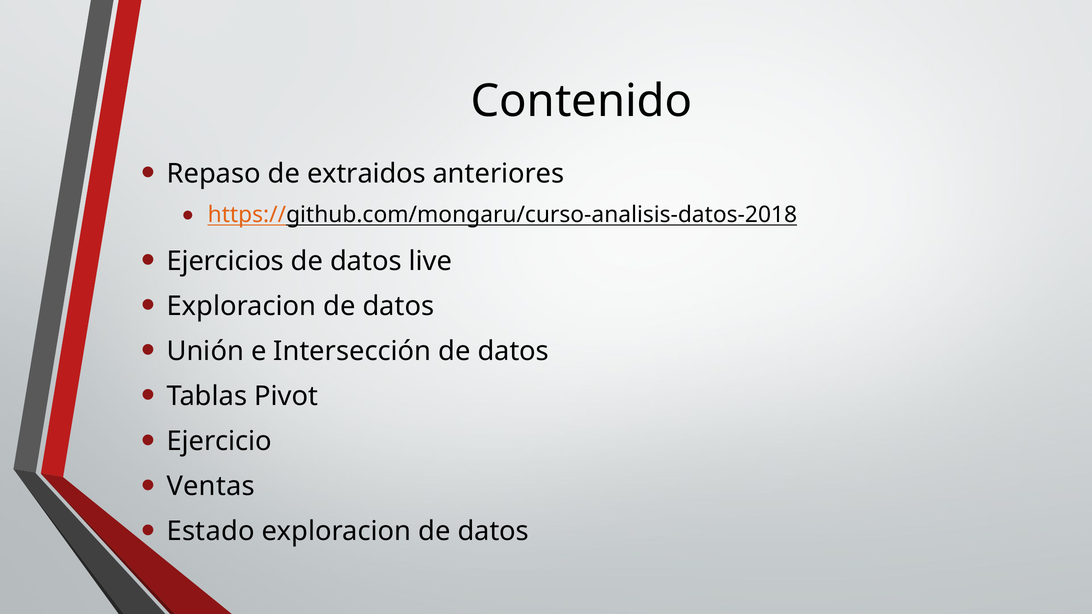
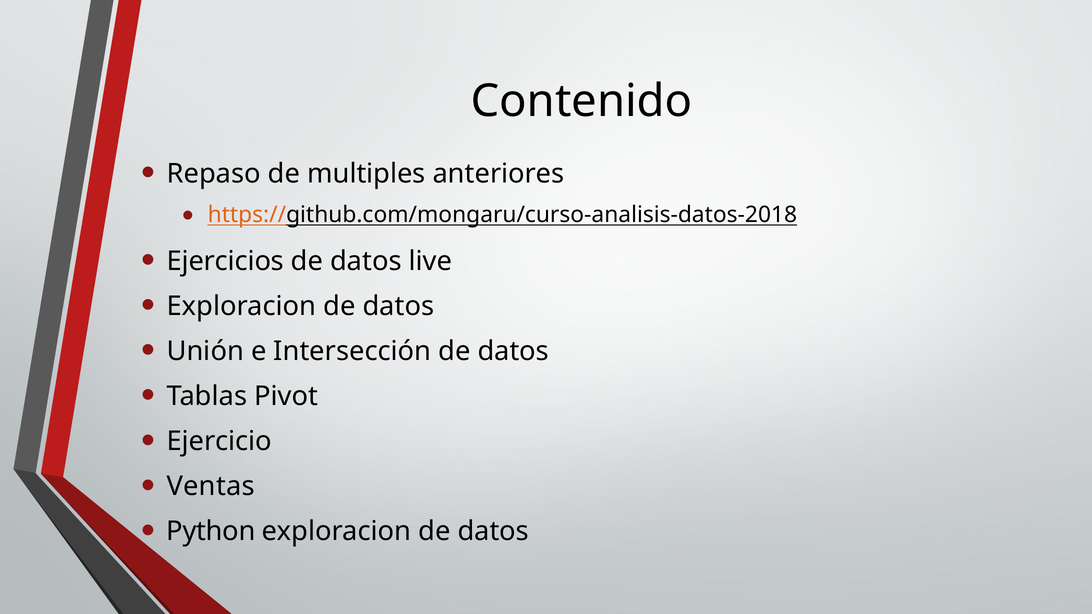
extraidos: extraidos -> multiples (366, 174)
Estado: Estado -> Python (211, 531)
